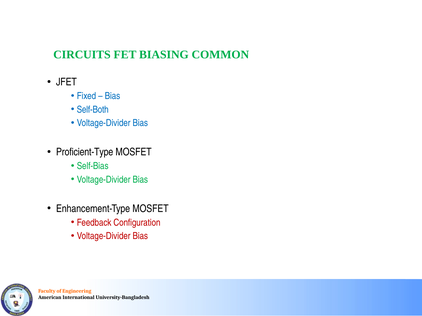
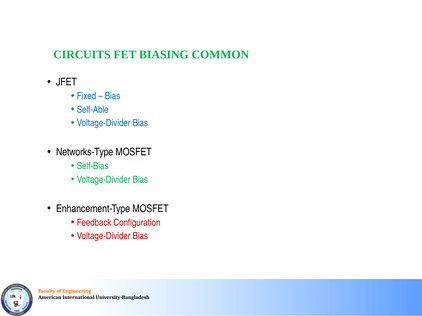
Self-Both: Self-Both -> Self-Able (93, 110)
Proficient-Type: Proficient-Type -> Networks-Type (85, 152)
